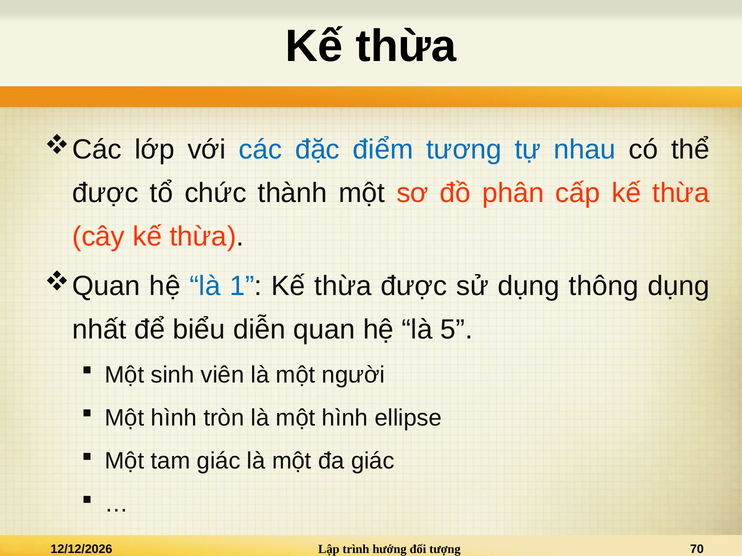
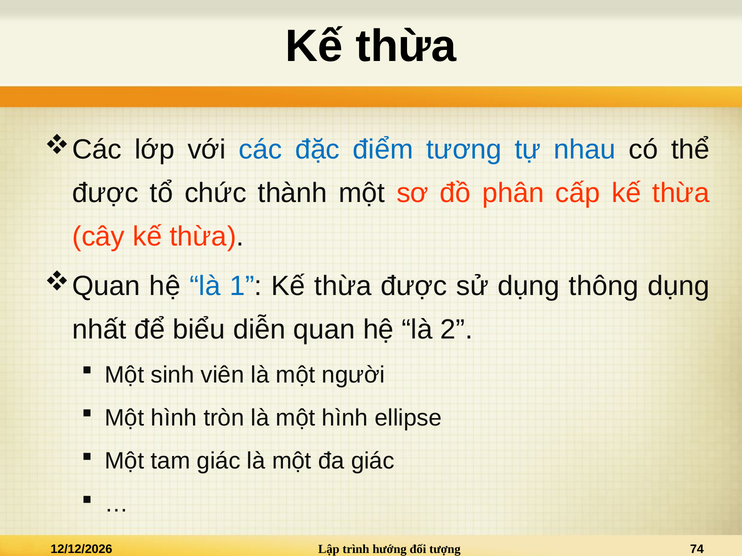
5: 5 -> 2 (457, 330)
70: 70 -> 74 (697, 550)
